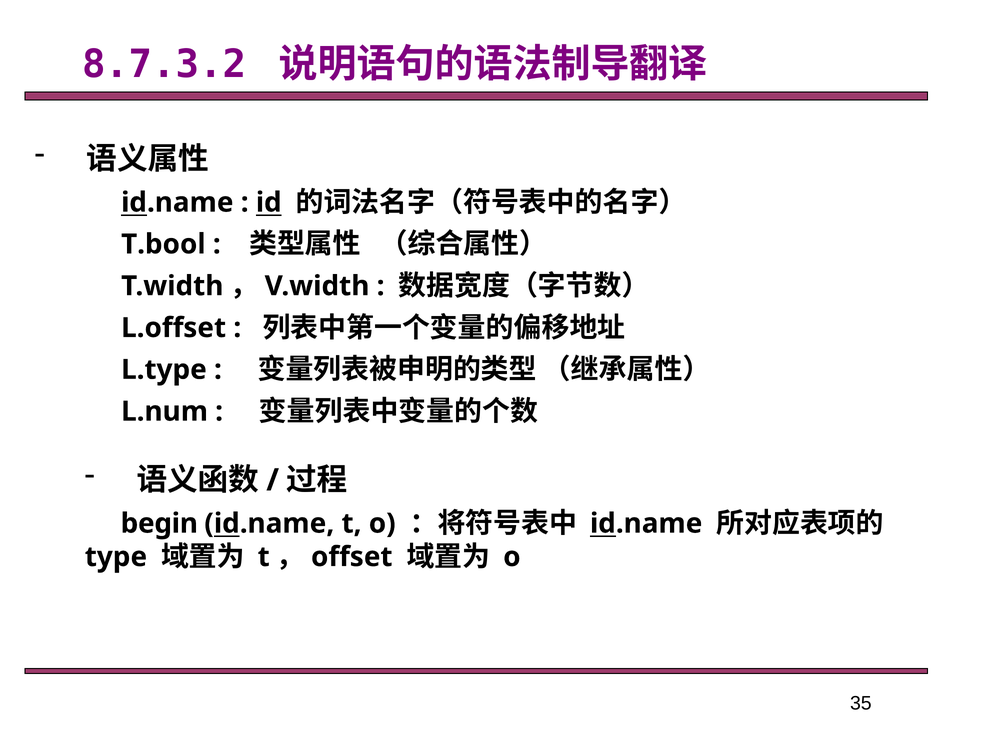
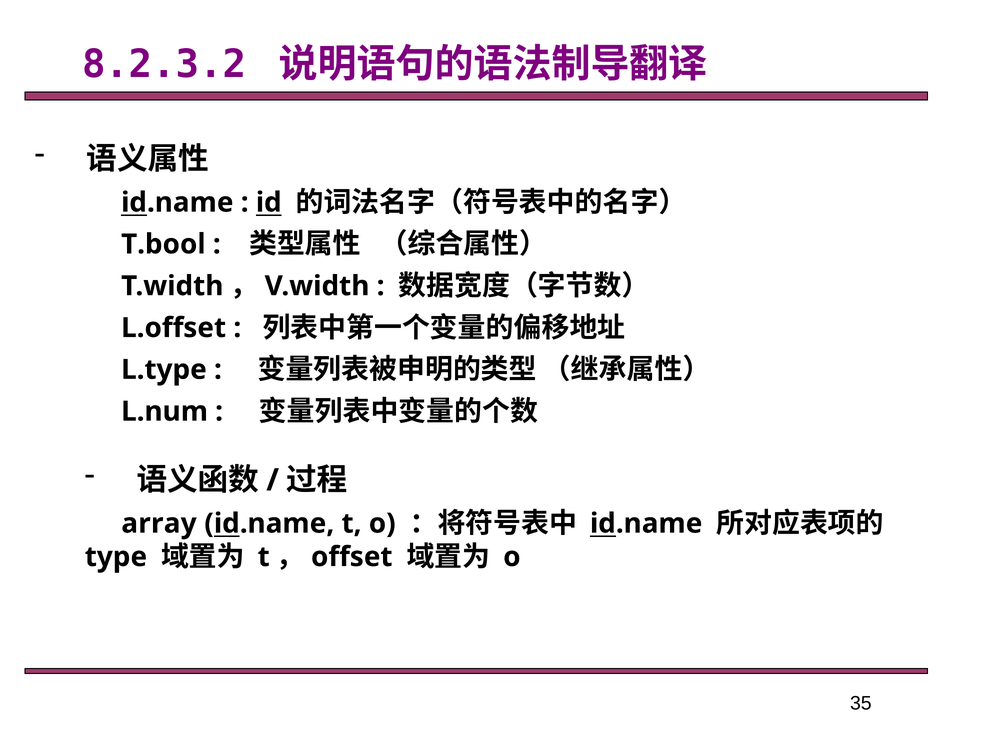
8.7.3.2: 8.7.3.2 -> 8.2.3.2 (164, 64)
begin: begin -> array (159, 524)
